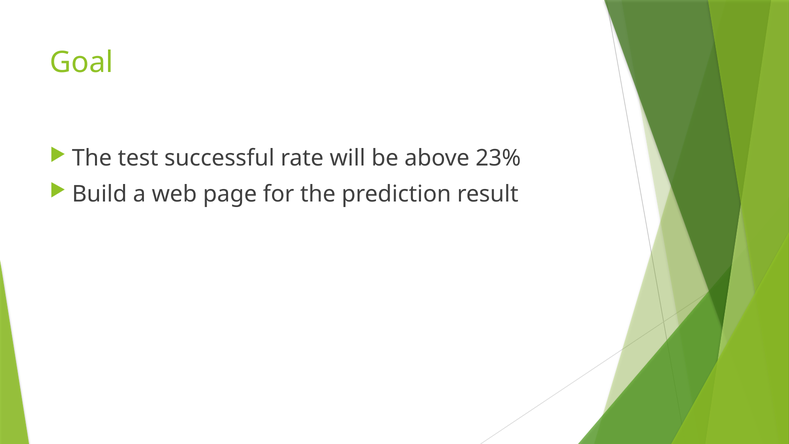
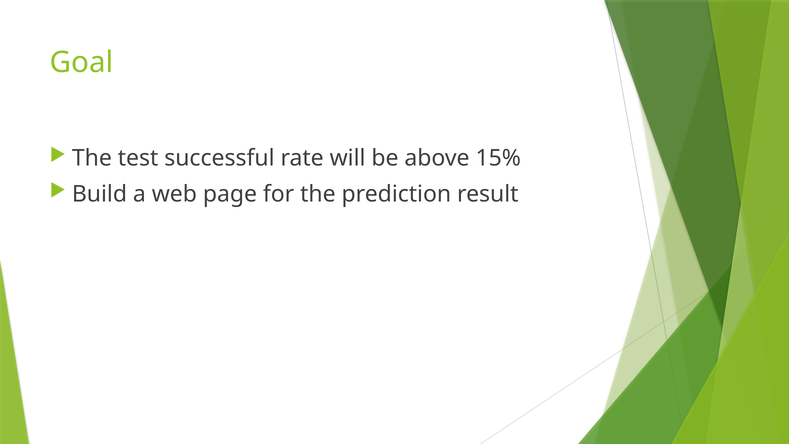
23%: 23% -> 15% (498, 158)
